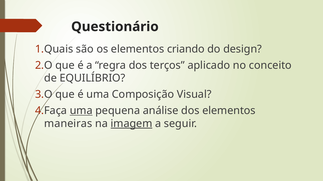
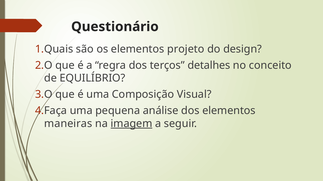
criando: criando -> projeto (186, 49)
aplicado: aplicado -> detalhes (209, 66)
uma underline: present -> none (81, 111)
